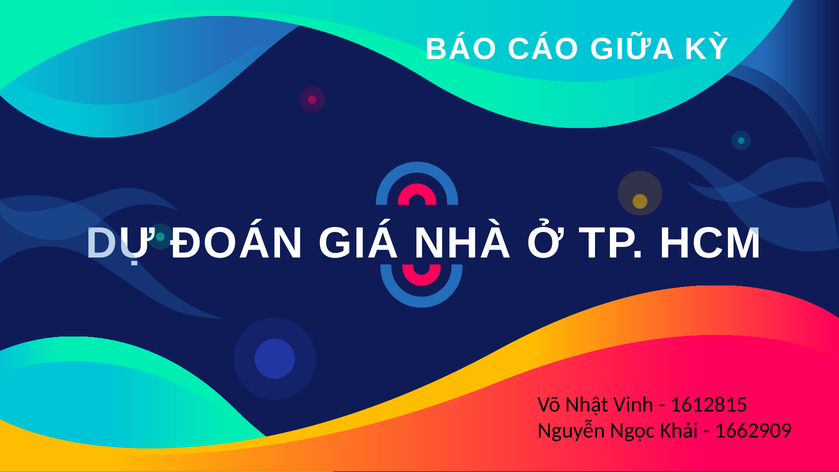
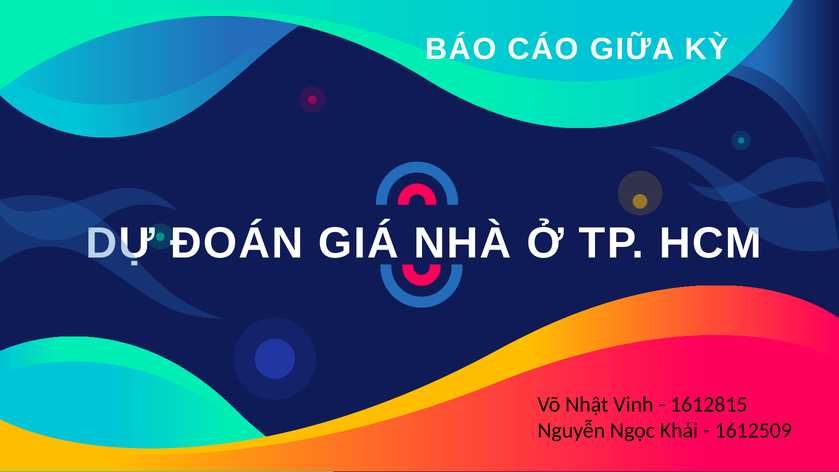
1662909: 1662909 -> 1612509 (753, 431)
